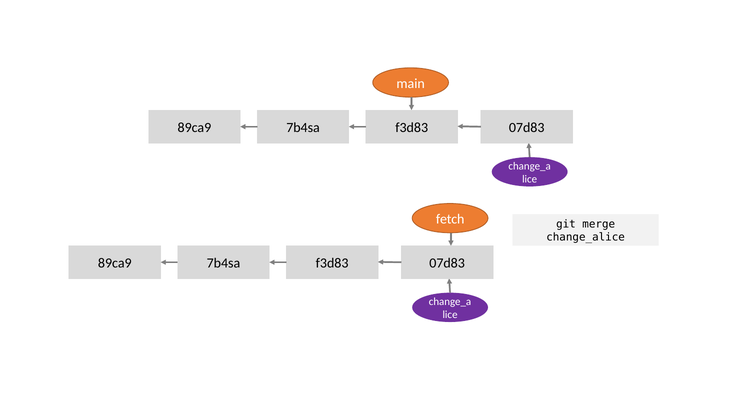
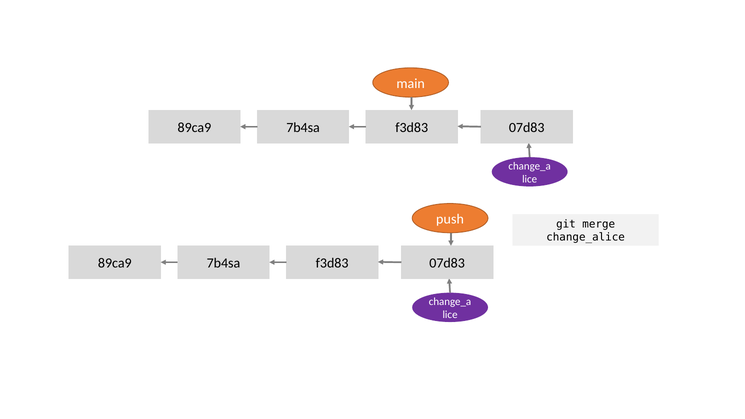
fetch: fetch -> push (450, 219)
